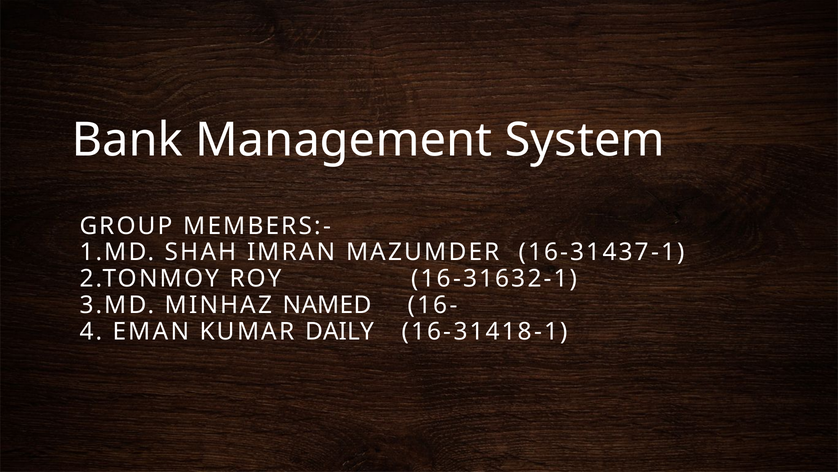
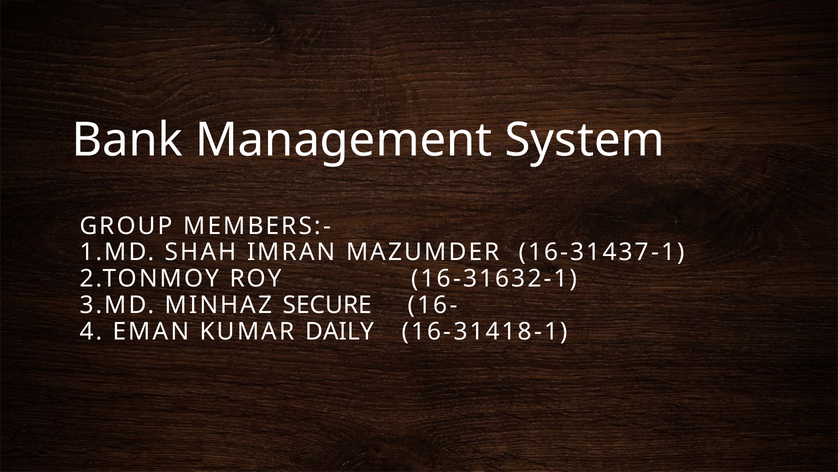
NAMED: NAMED -> SECURE (327, 305)
